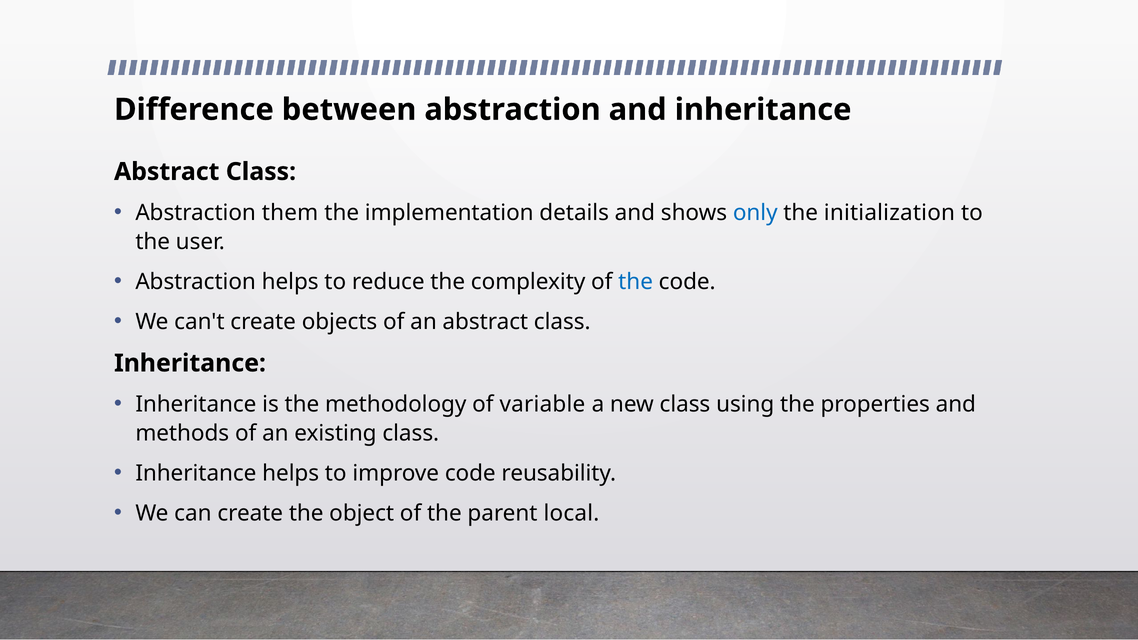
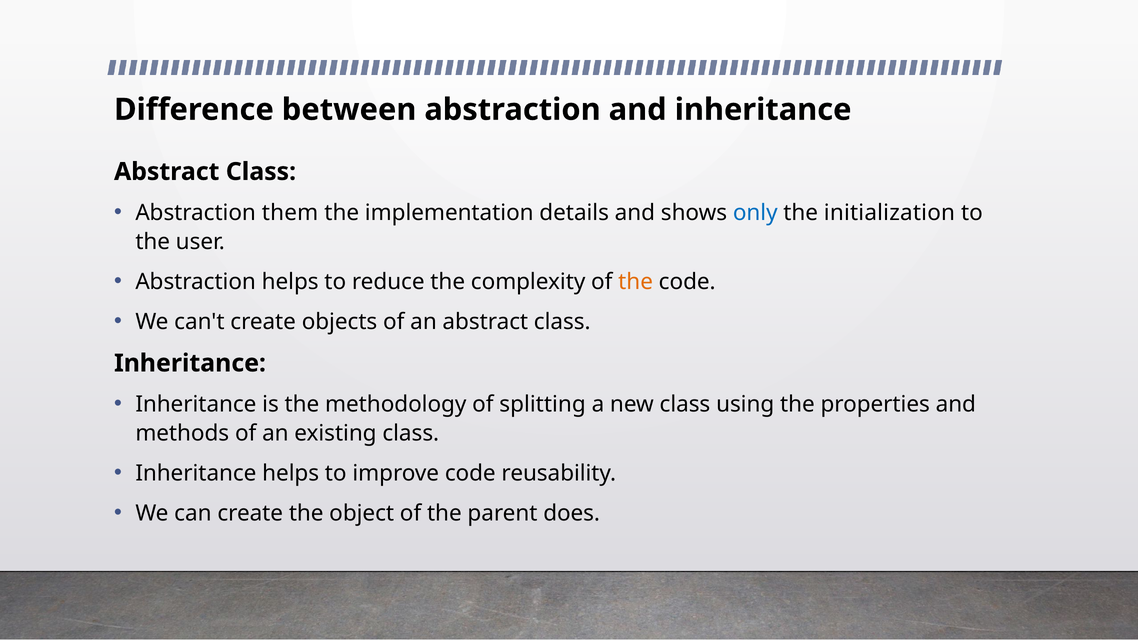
the colour: blue -> orange (636, 282)
variable: variable -> splitting (543, 404)
local: local -> does (572, 513)
